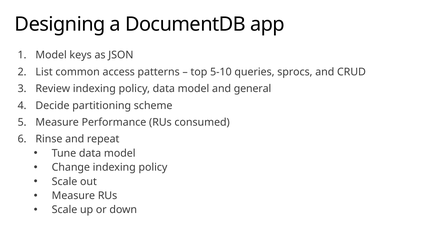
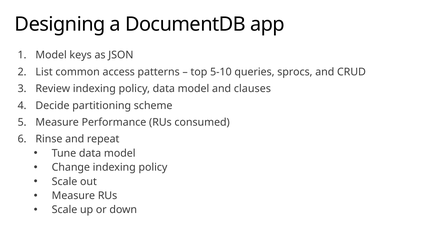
general: general -> clauses (252, 89)
